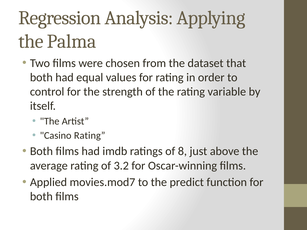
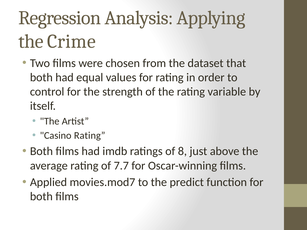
Palma: Palma -> Crime (71, 42)
3.2: 3.2 -> 7.7 (121, 166)
